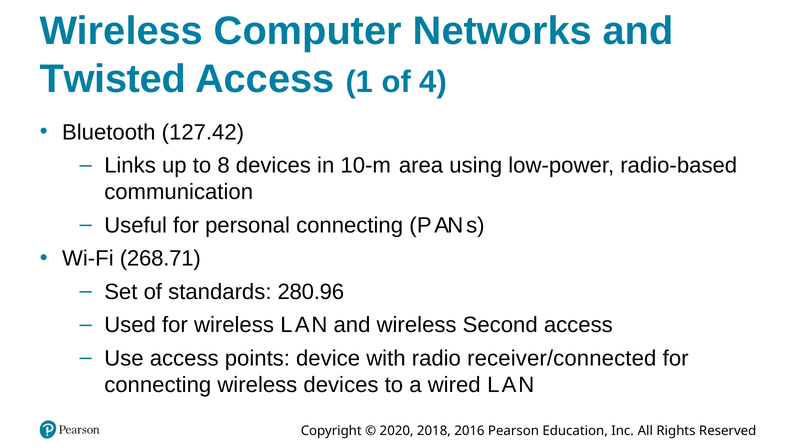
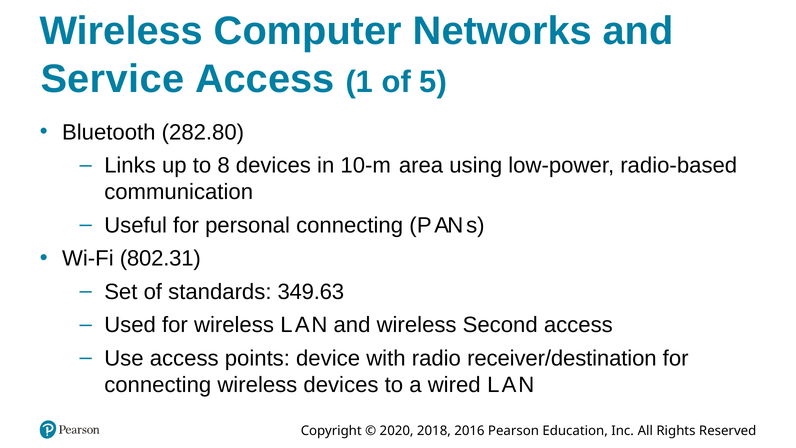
Twisted: Twisted -> Service (112, 79)
4: 4 -> 5 (433, 82)
127.42: 127.42 -> 282.80 (203, 132)
268.71: 268.71 -> 802.31 (160, 258)
280.96: 280.96 -> 349.63 (311, 292)
receiver/connected: receiver/connected -> receiver/destination (562, 358)
